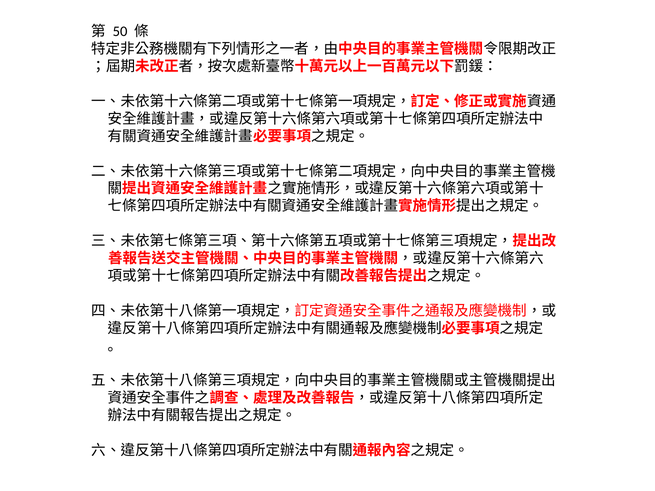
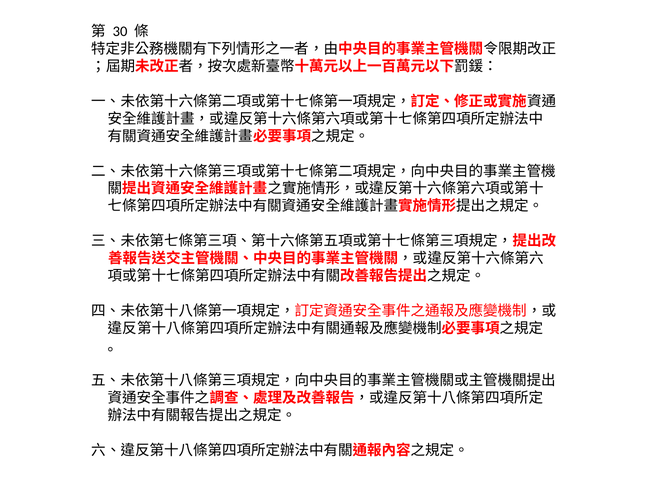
50: 50 -> 30 (120, 32)
